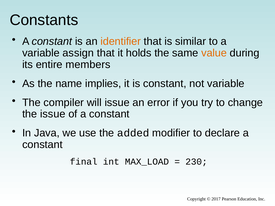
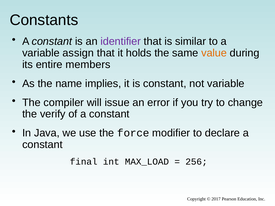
identifier colour: orange -> purple (121, 41)
the issue: issue -> verify (53, 114)
added: added -> force (133, 133)
230: 230 -> 256 (196, 162)
